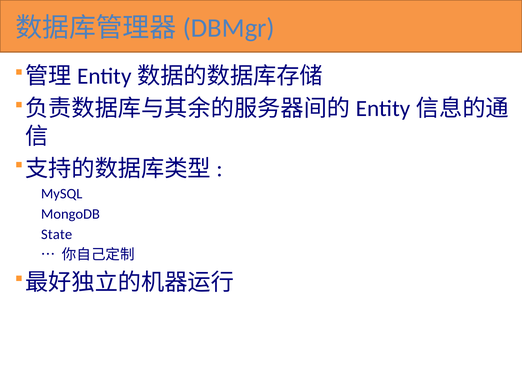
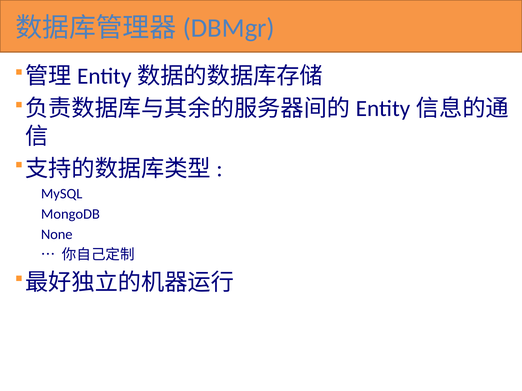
State: State -> None (57, 235)
